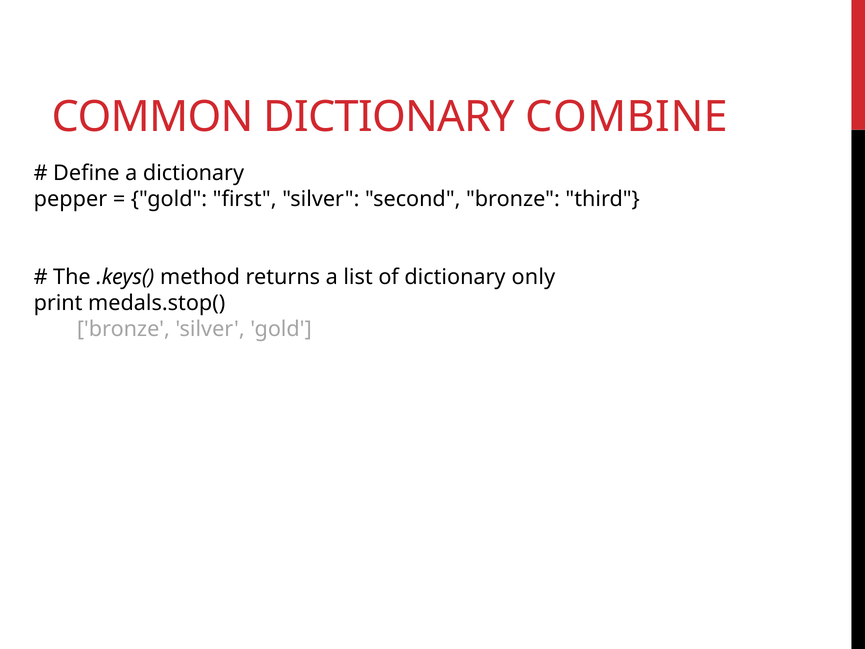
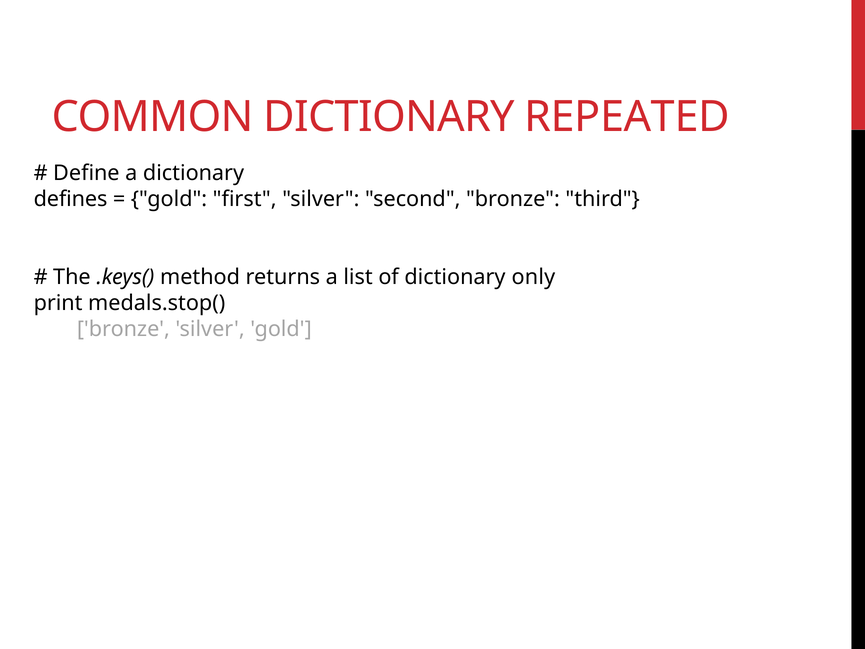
COMBINE: COMBINE -> REPEATED (627, 117)
pepper: pepper -> defines (71, 199)
